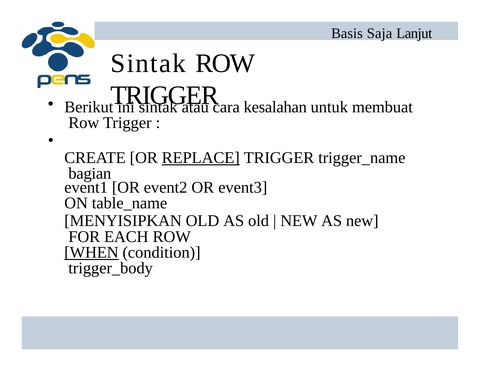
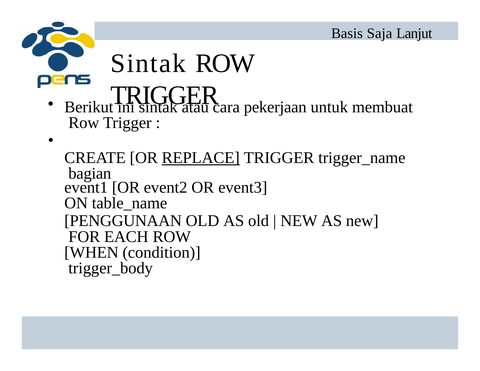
kesalahan: kesalahan -> pekerjaan (275, 107)
MENYISIPKAN: MENYISIPKAN -> PENGGUNAAN (123, 221)
WHEN underline: present -> none (91, 252)
